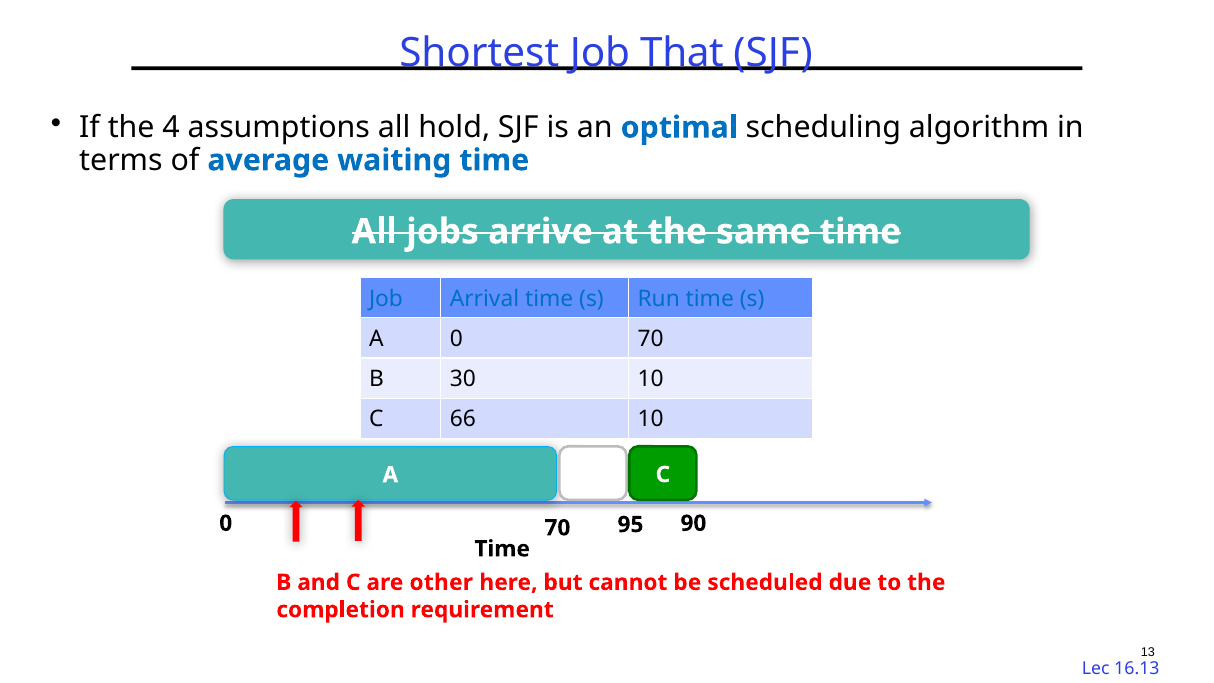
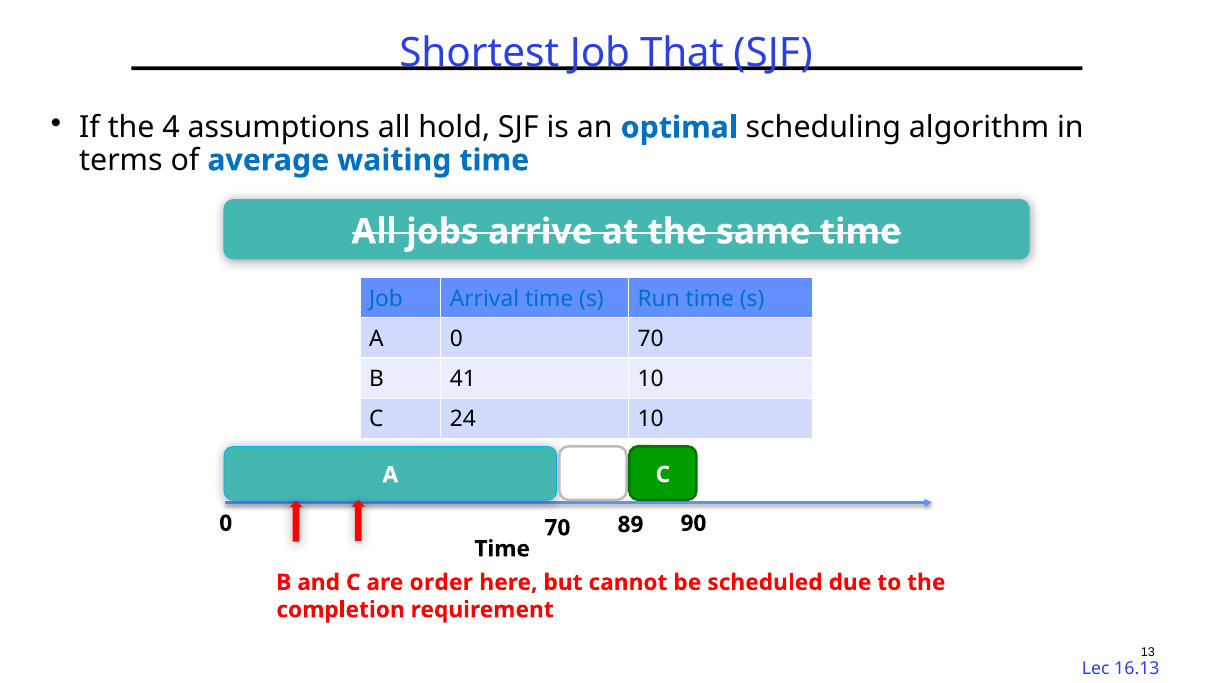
30: 30 -> 41 (463, 379)
66: 66 -> 24 (463, 419)
95: 95 -> 89 (630, 525)
other: other -> order (441, 582)
